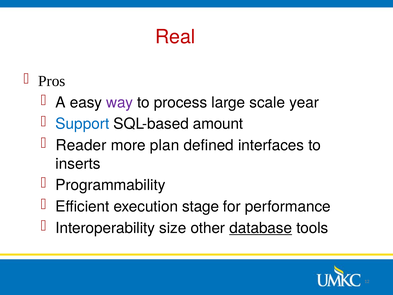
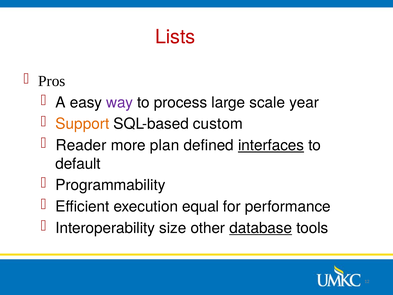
Real: Real -> Lists (175, 37)
Support colour: blue -> orange (82, 124)
amount: amount -> custom (218, 124)
interfaces underline: none -> present (271, 145)
inserts: inserts -> default (78, 164)
stage: stage -> equal (201, 206)
